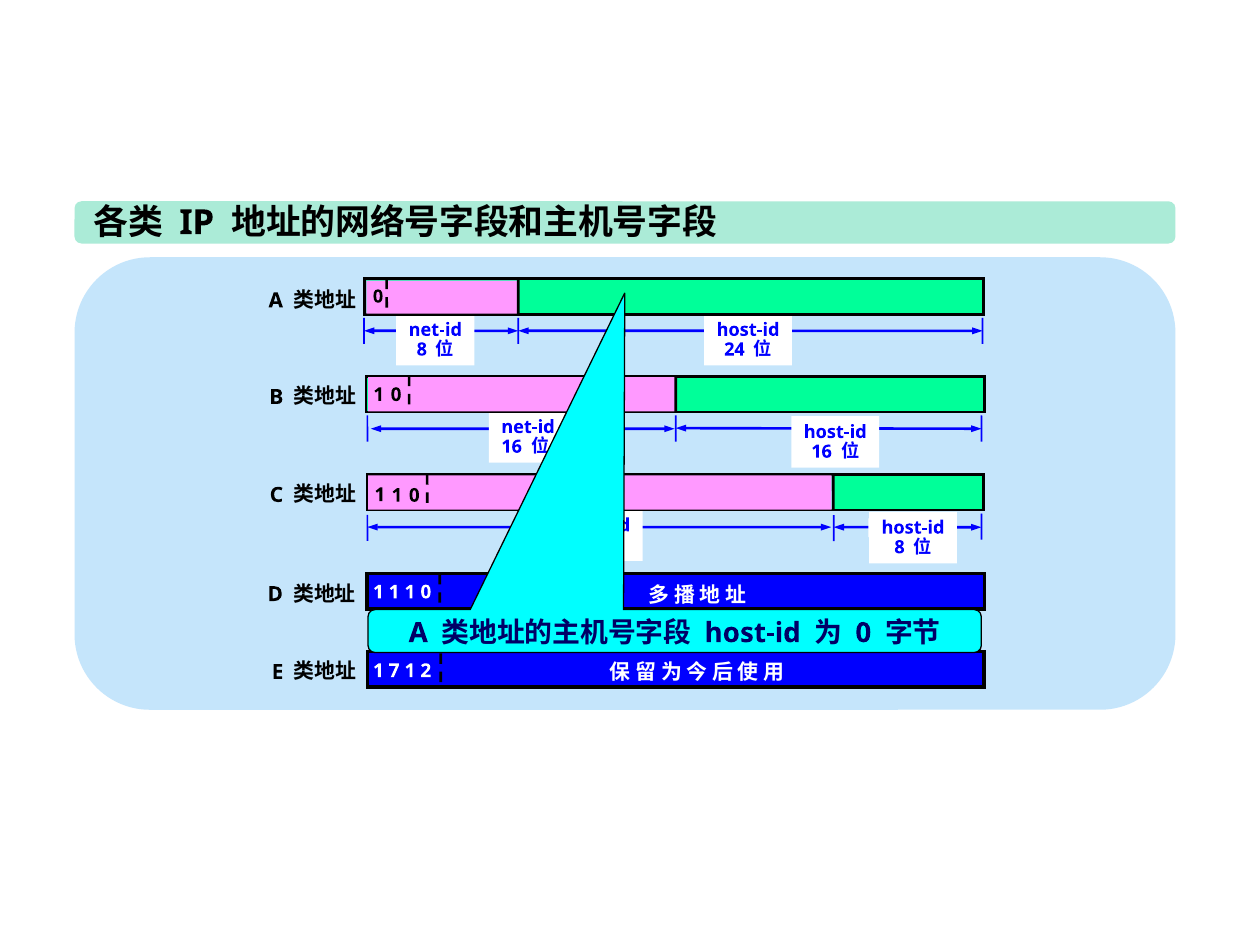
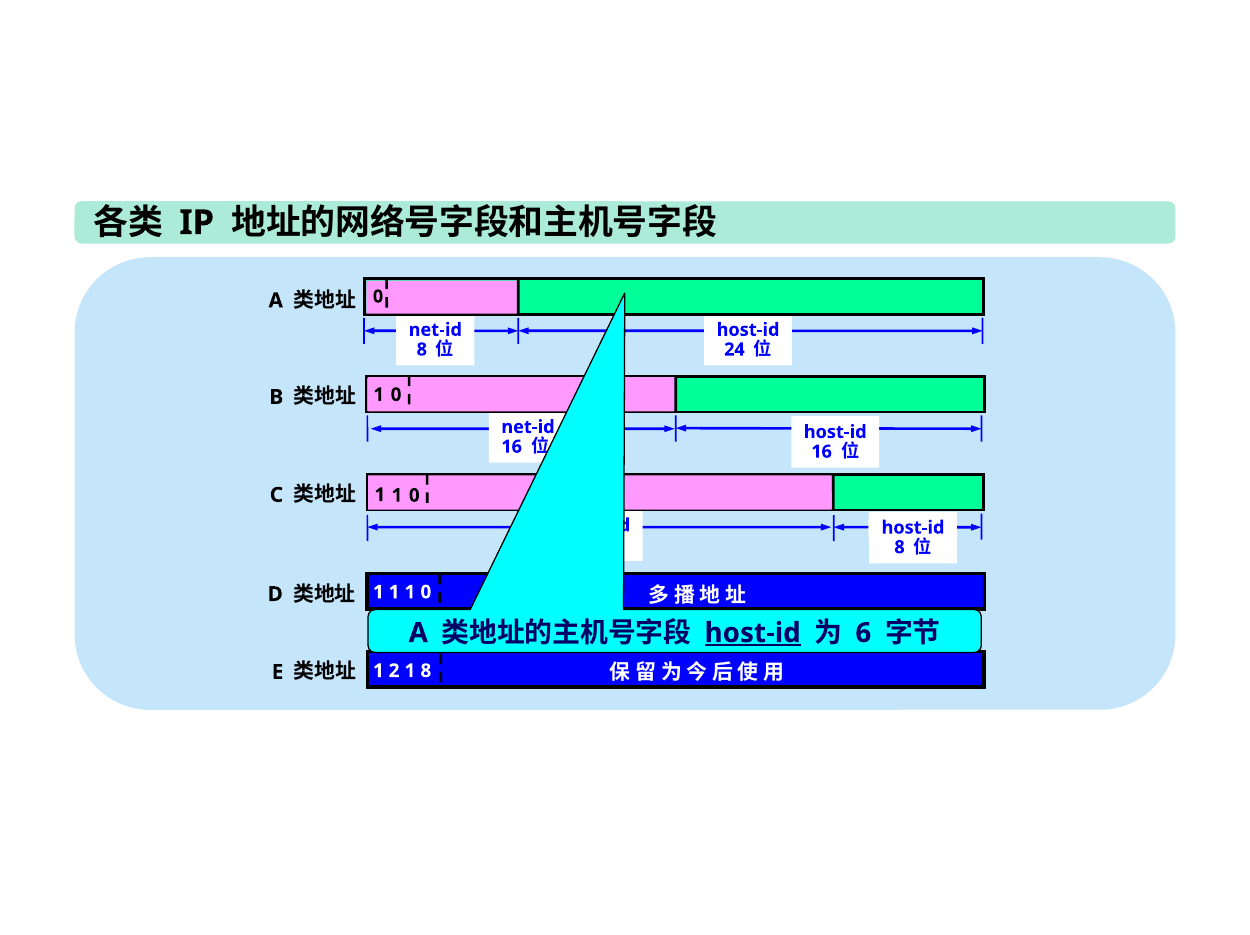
host-id underline: none -> present (753, 633)
0: 0 -> 6 (863, 633)
7: 7 -> 2 (394, 671)
1 2: 2 -> 8 (426, 671)
